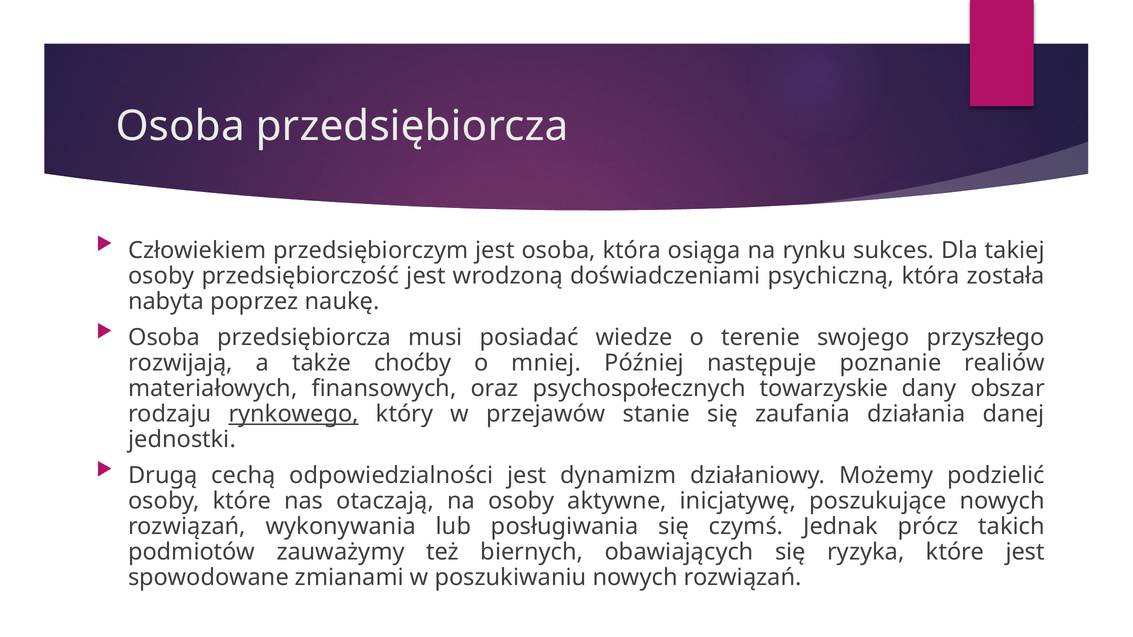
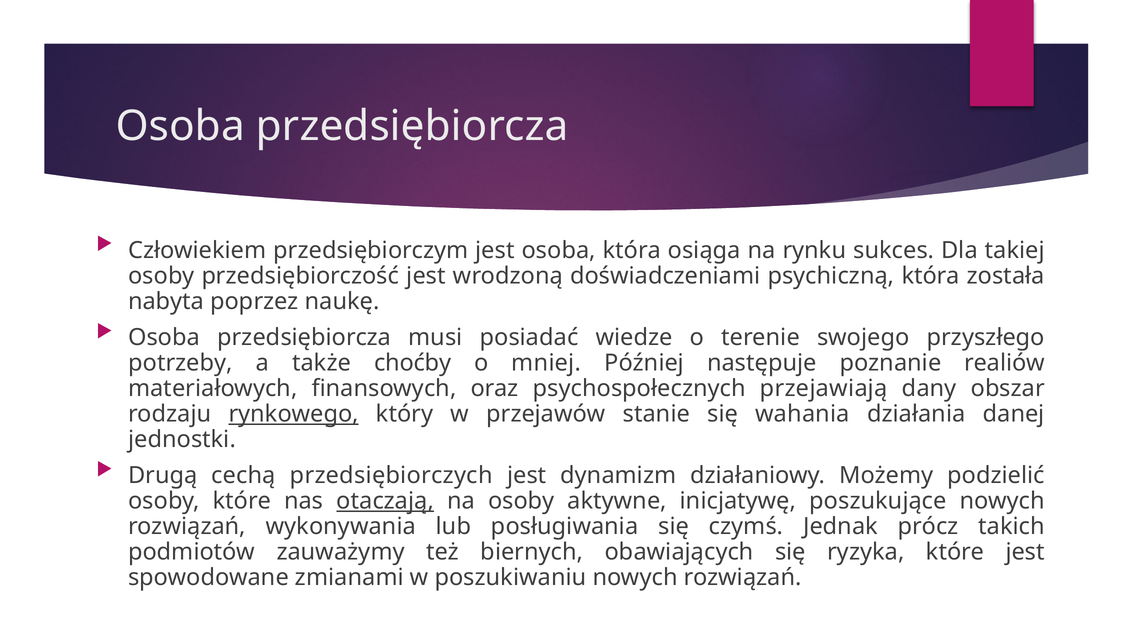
rozwijają: rozwijają -> potrzeby (180, 363)
towarzyskie: towarzyskie -> przejawiają (824, 389)
zaufania: zaufania -> wahania (802, 414)
odpowiedzialności: odpowiedzialności -> przedsiębiorczych (391, 476)
otaczają underline: none -> present (385, 501)
